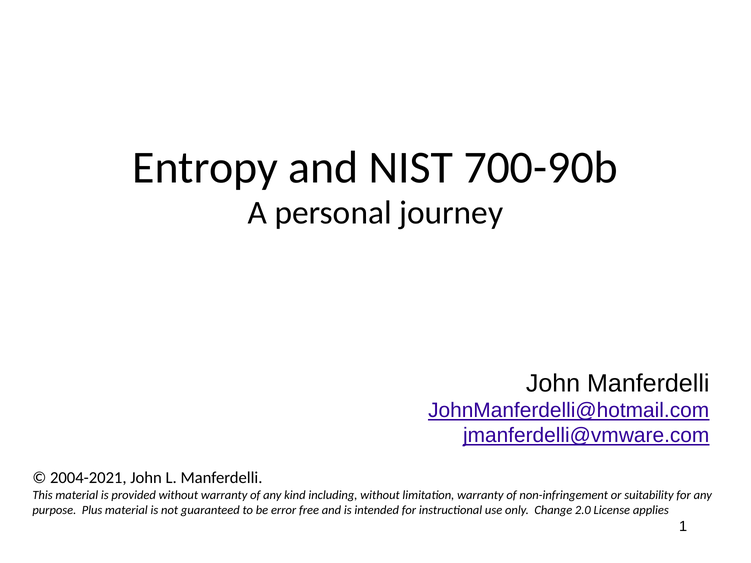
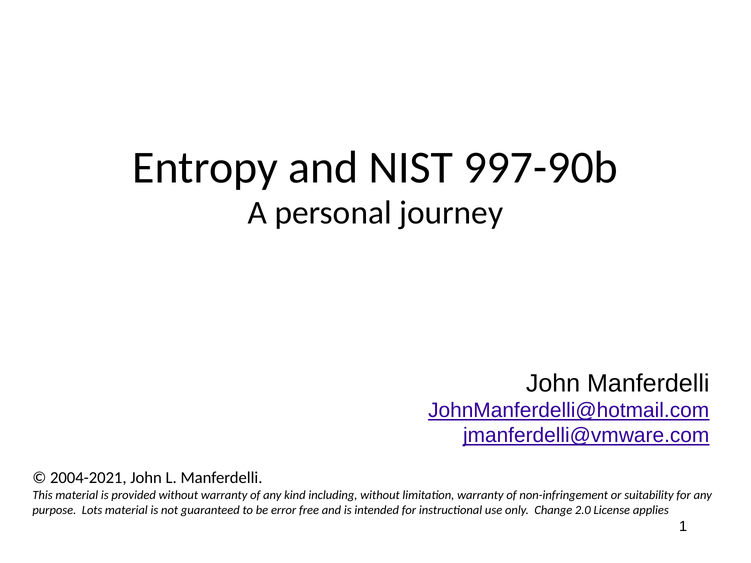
700-90b: 700-90b -> 997-90b (541, 168)
Plus: Plus -> Lots (92, 510)
